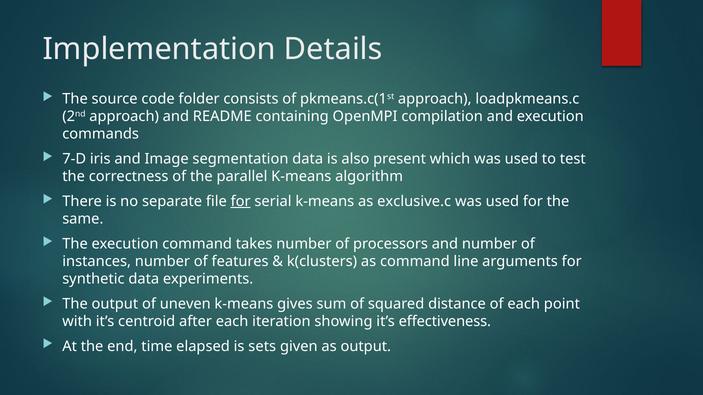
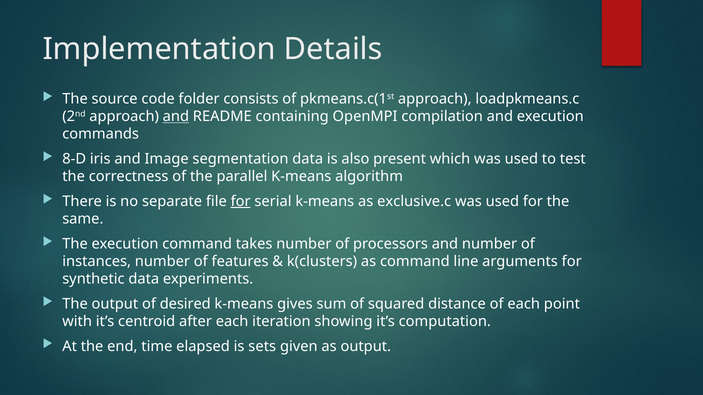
and underline: none -> present (176, 117)
7-D: 7-D -> 8-D (74, 159)
uneven: uneven -> desired (185, 304)
effectiveness: effectiveness -> computation (445, 322)
